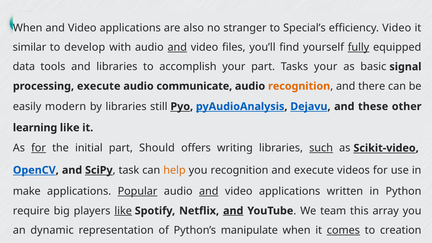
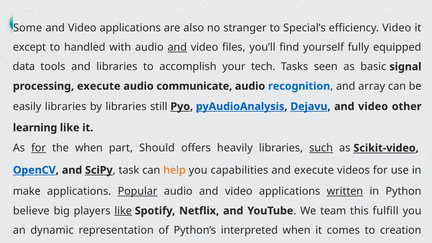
When: When -> Some (28, 28)
similar: similar -> except (29, 47)
develop: develop -> handled (85, 47)
fully underline: present -> none (359, 47)
your part: part -> tech (263, 67)
Tasks your: your -> seen (326, 67)
recognition colour: orange -> blue (299, 86)
there: there -> array (372, 86)
easily modern: modern -> libraries (66, 106)
Dejavu and these: these -> video (373, 106)
the initial: initial -> when (89, 148)
writing: writing -> heavily (235, 148)
you recognition: recognition -> capabilities (239, 170)
and underline: present -> none (209, 191)
written underline: none -> present (345, 191)
require: require -> believe (31, 211)
and underline: present -> none (233, 211)
array: array -> fulfill (386, 211)
manipulate: manipulate -> interpreted (249, 230)
comes underline: present -> none (343, 230)
